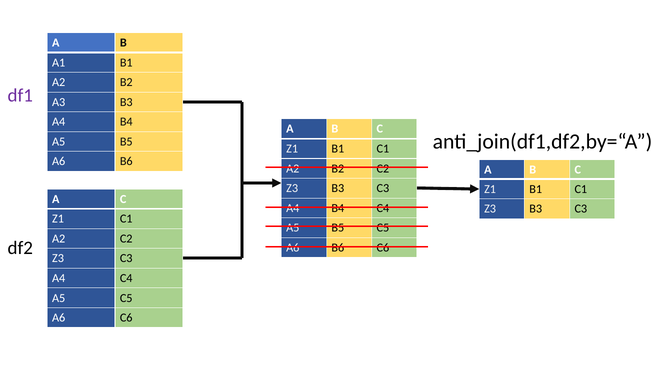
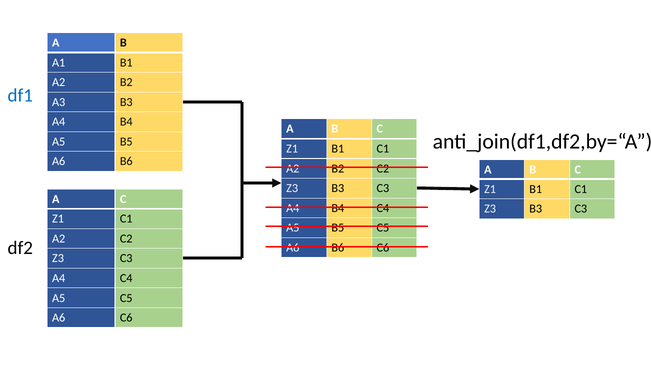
df1 colour: purple -> blue (20, 96)
